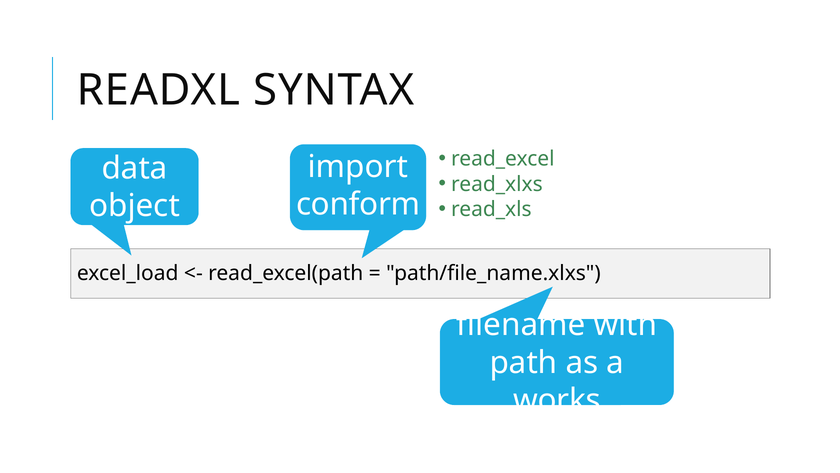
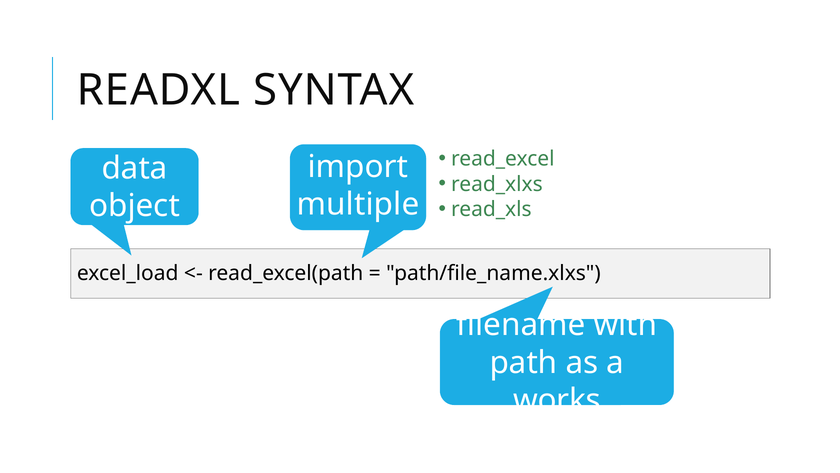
conform: conform -> multiple (358, 204)
